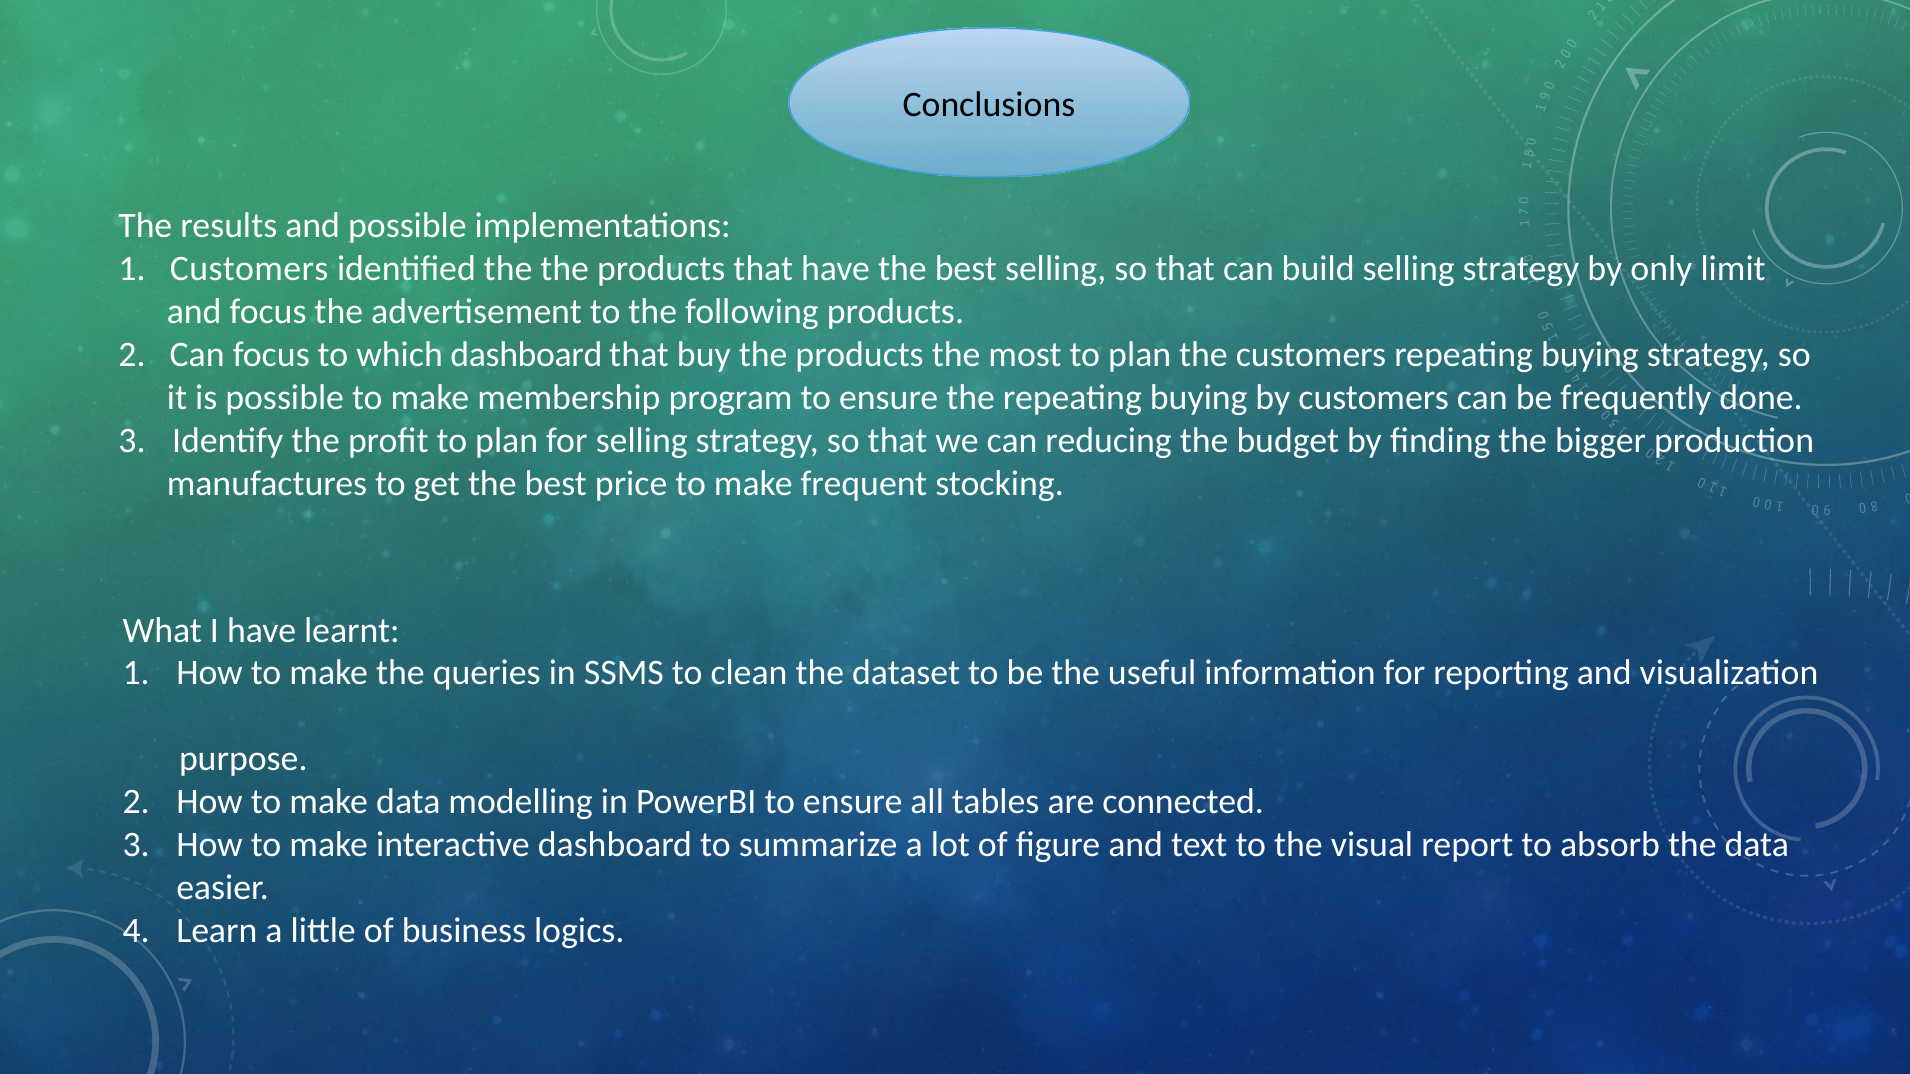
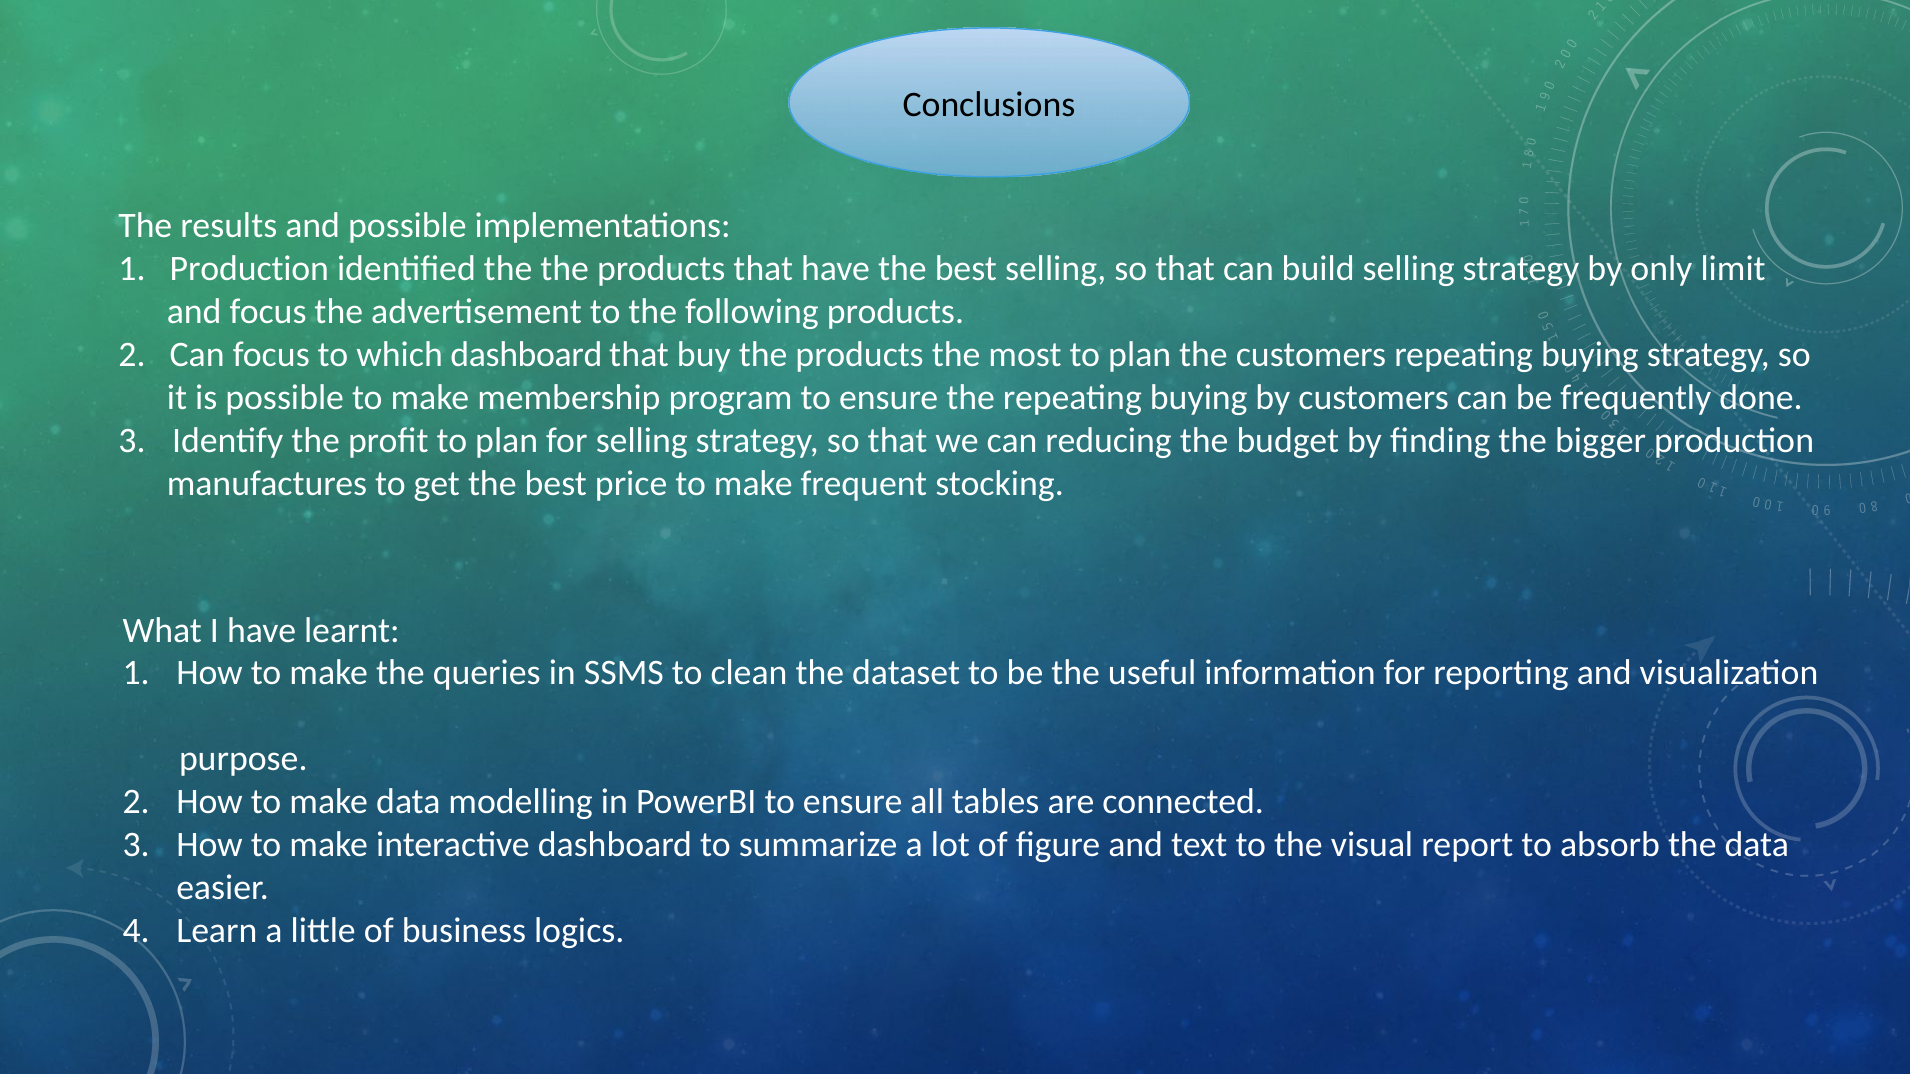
1 Customers: Customers -> Production (249, 269)
